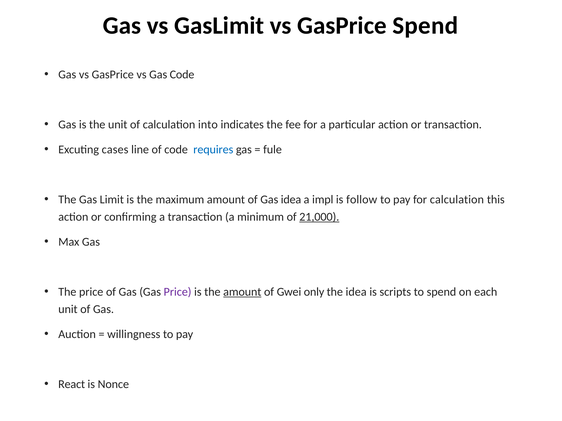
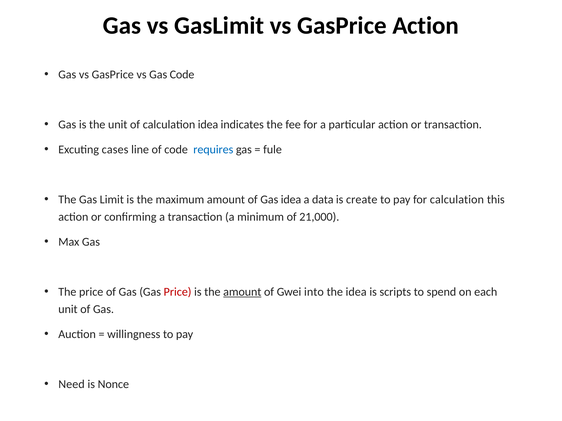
GasPrice Spend: Spend -> Action (426, 26)
calculation into: into -> idea (208, 125)
impl: impl -> data (323, 200)
follow: follow -> create (362, 200)
21,000 underline: present -> none (319, 217)
Price colour: purple -> red (178, 292)
only: only -> into (314, 292)
React: React -> Need (72, 385)
